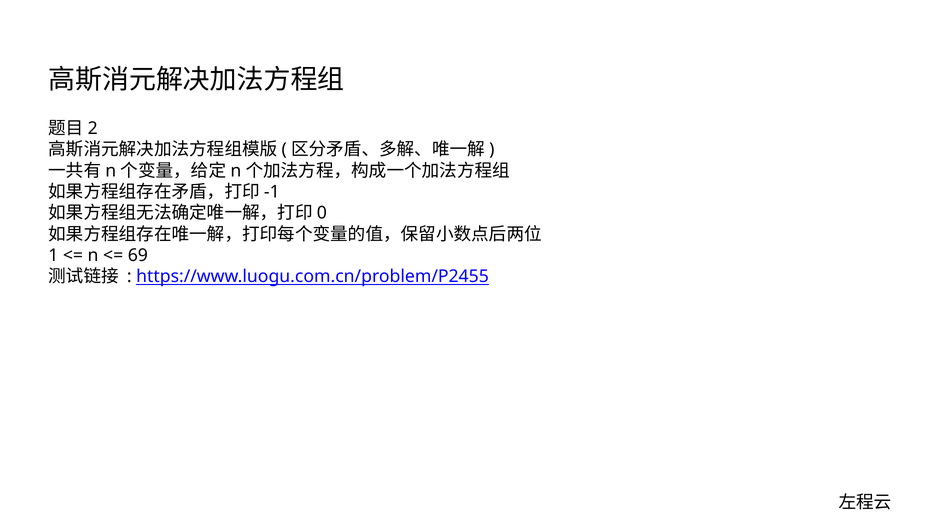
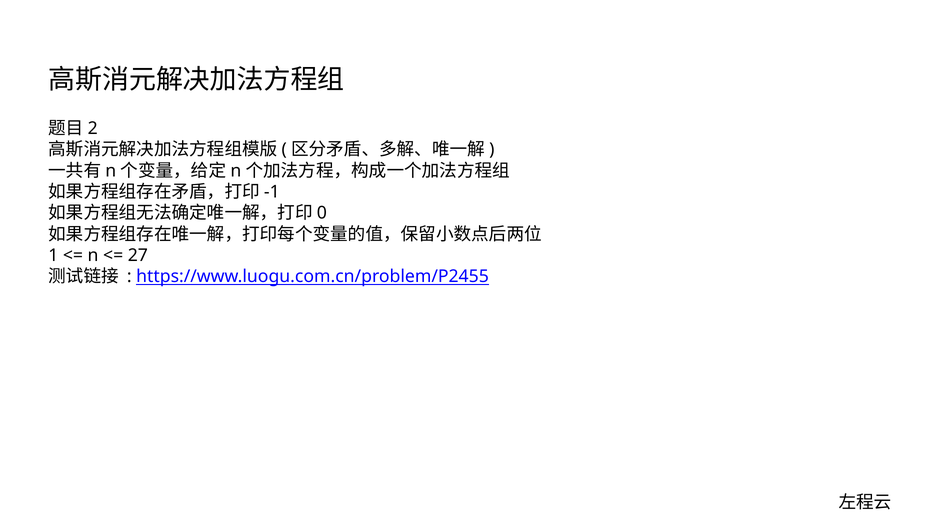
69: 69 -> 27 (138, 255)
